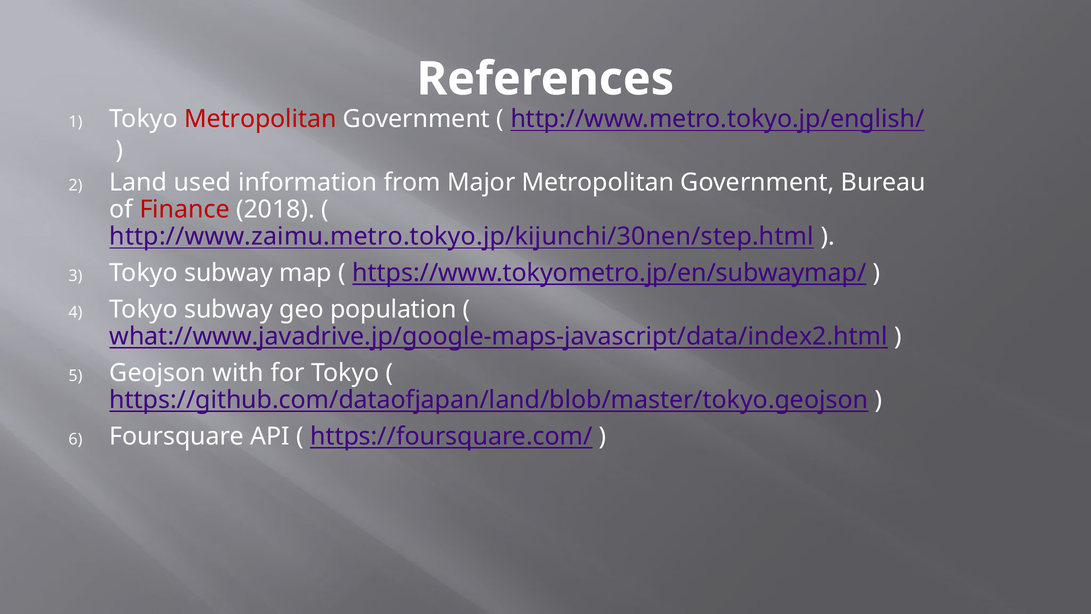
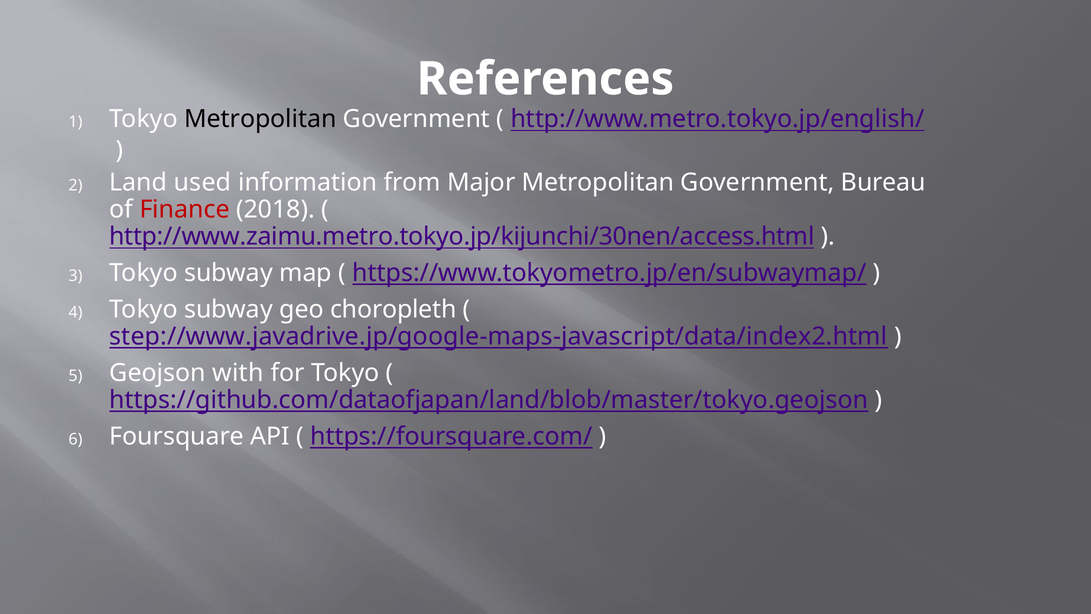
Metropolitan colour: red -> black (260, 119)
http://www.zaimu.metro.tokyo.jp/kijunchi/30nen/step.html: http://www.zaimu.metro.tokyo.jp/kijunchi/30nen/step.html -> http://www.zaimu.metro.tokyo.jp/kijunchi/30nen/access.html (462, 237)
population: population -> choropleth (393, 309)
what://www.javadrive.jp/google-maps-javascript/data/index2.html: what://www.javadrive.jp/google-maps-javascript/data/index2.html -> step://www.javadrive.jp/google-maps-javascript/data/index2.html (498, 336)
